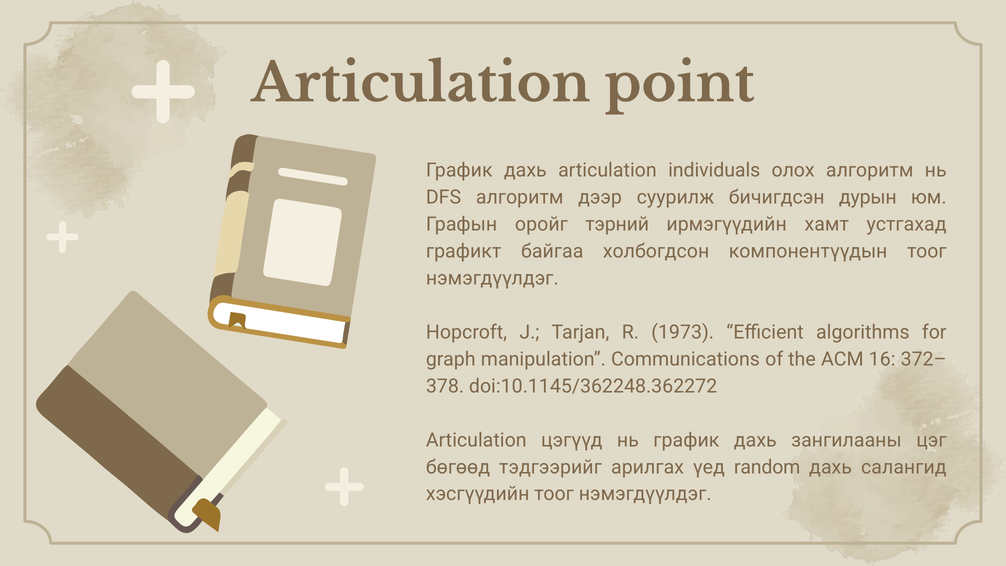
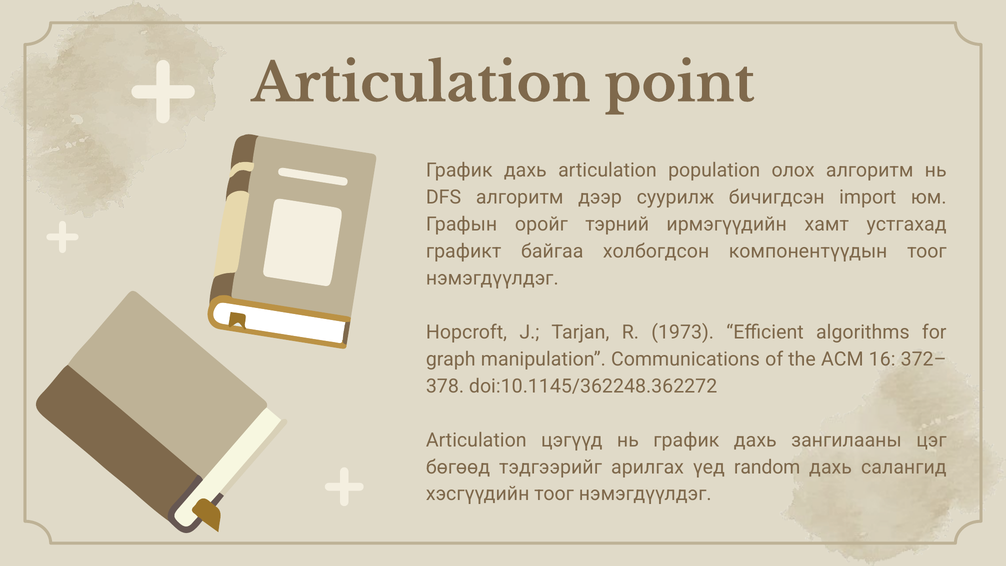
individuals: individuals -> population (714, 170)
дурын: дурын -> import (868, 197)
